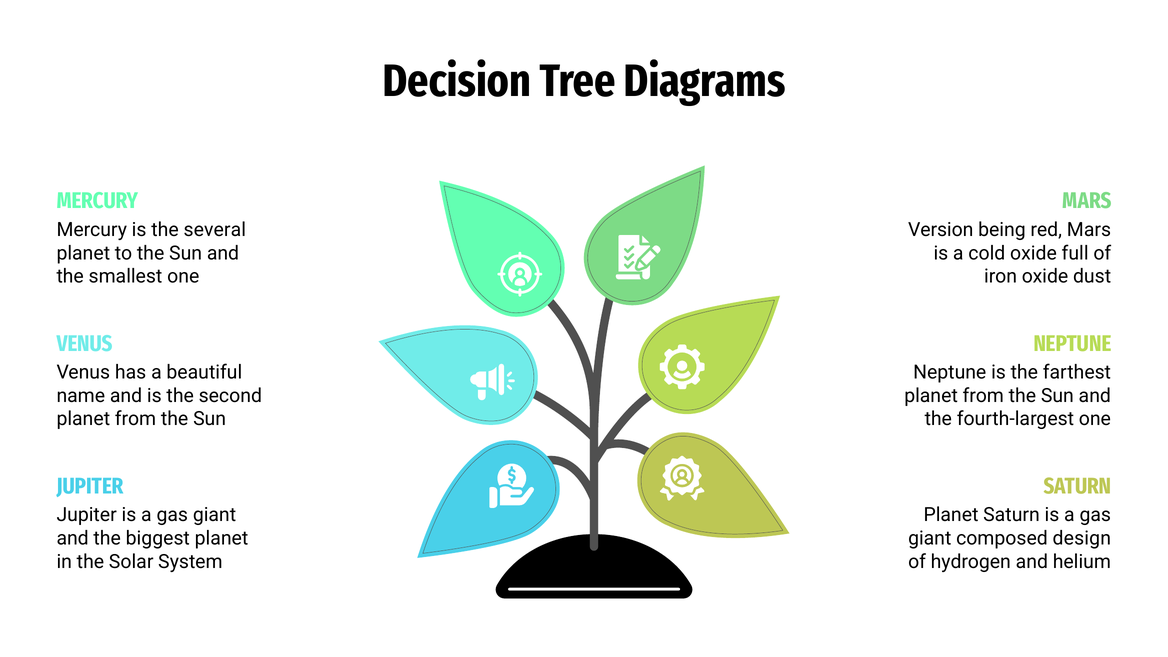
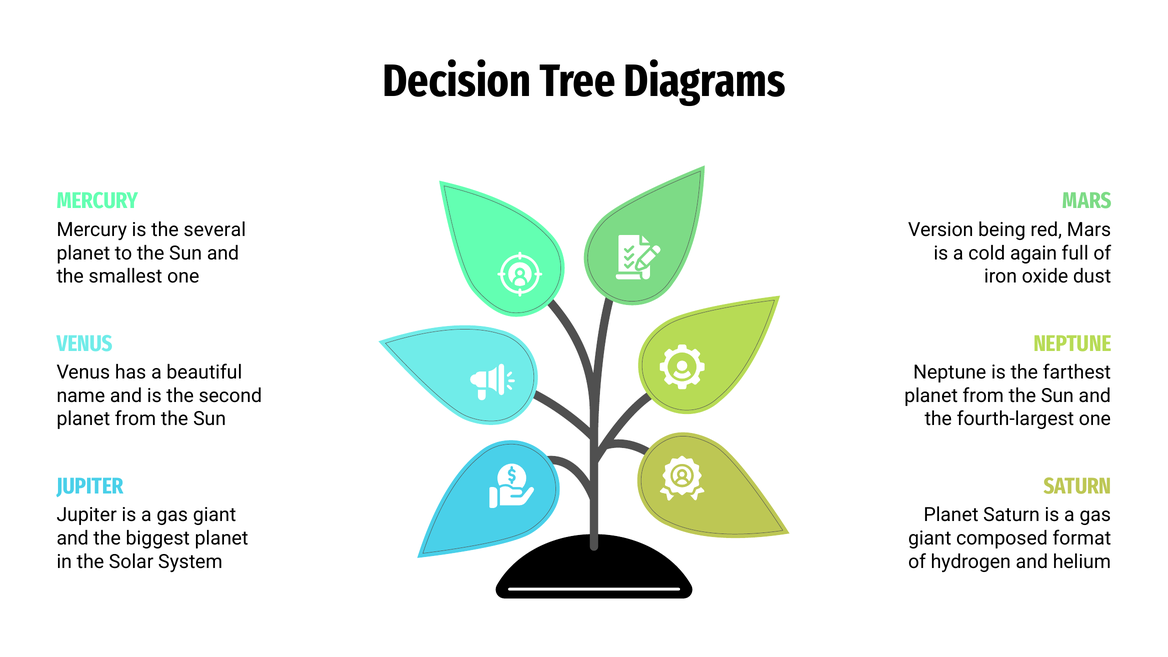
cold oxide: oxide -> again (1034, 253)
design: design -> format (1082, 538)
